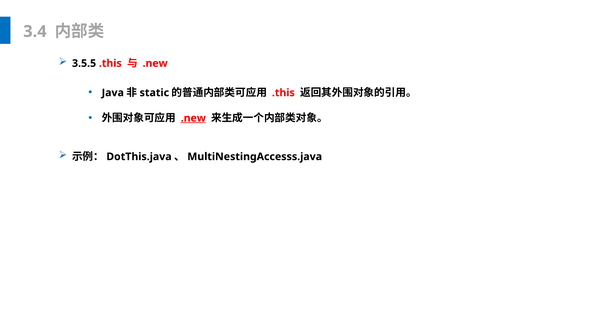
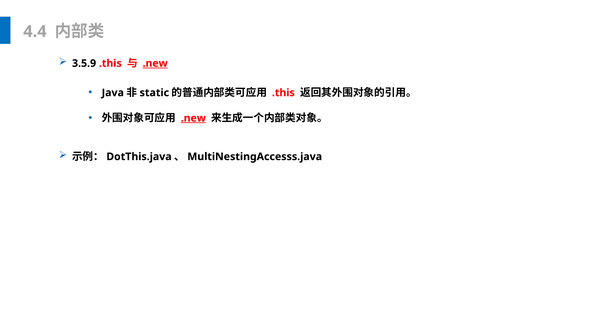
3.4: 3.4 -> 4.4 (35, 32)
3.5.5: 3.5.5 -> 3.5.9 (84, 63)
.new underline: none -> present (155, 63)
